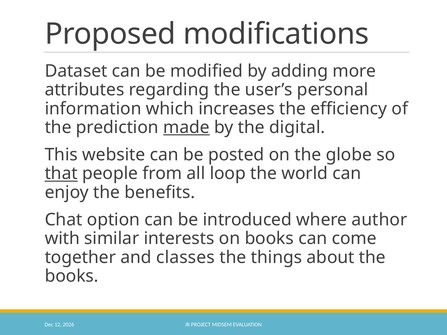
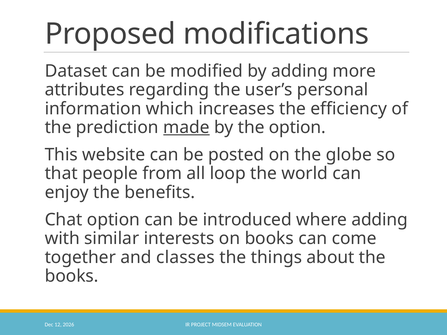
the digital: digital -> option (297, 127)
that underline: present -> none (61, 174)
where author: author -> adding (380, 220)
